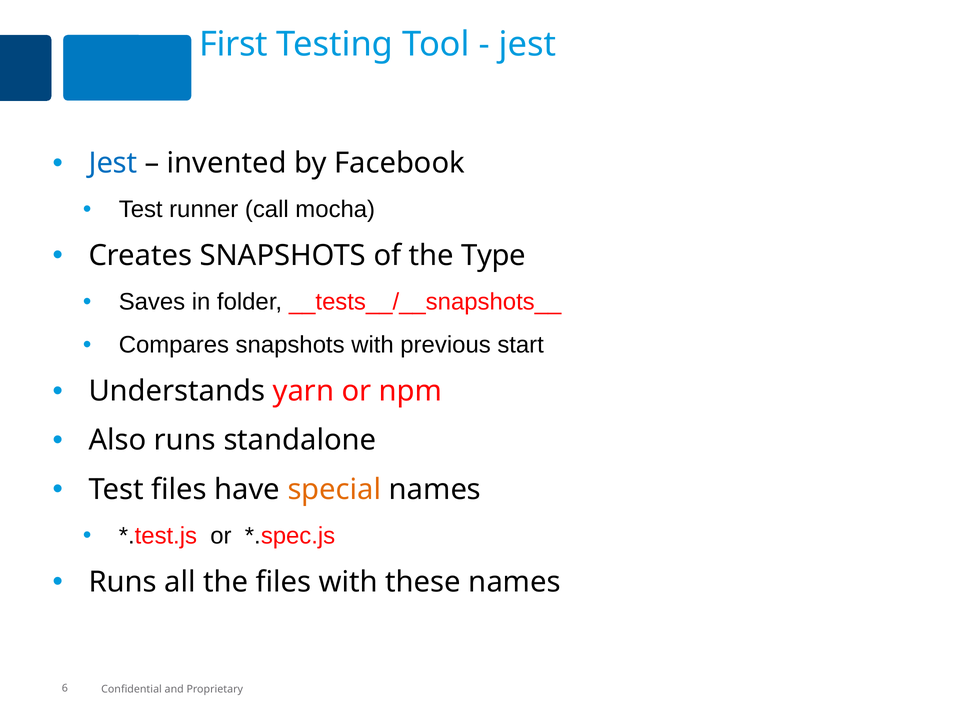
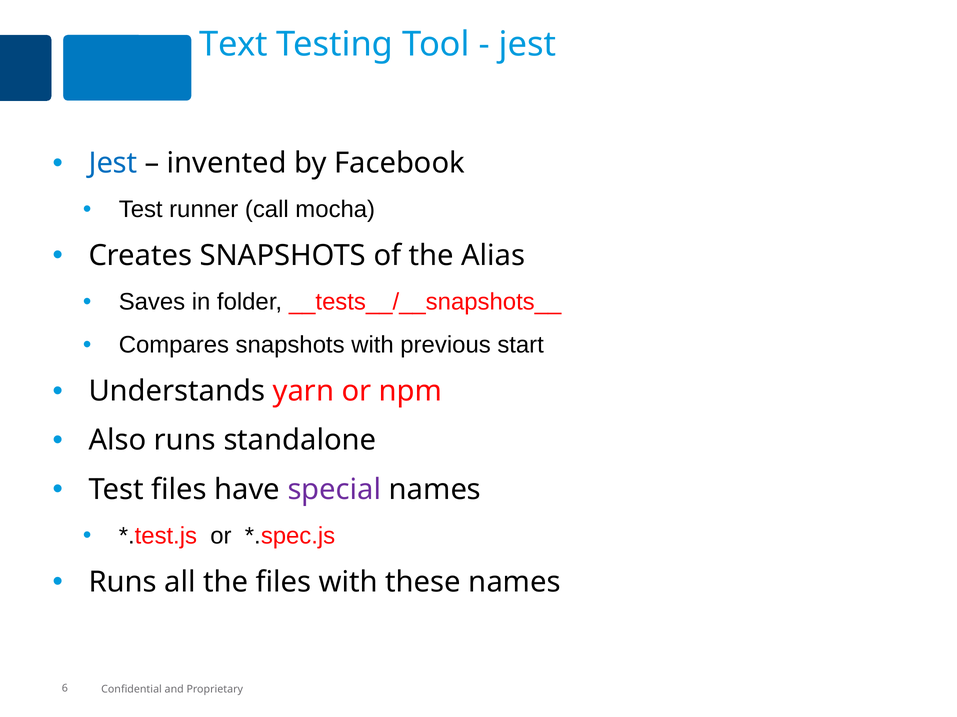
First: First -> Text (234, 44)
Type: Type -> Alias (493, 256)
special colour: orange -> purple (334, 490)
